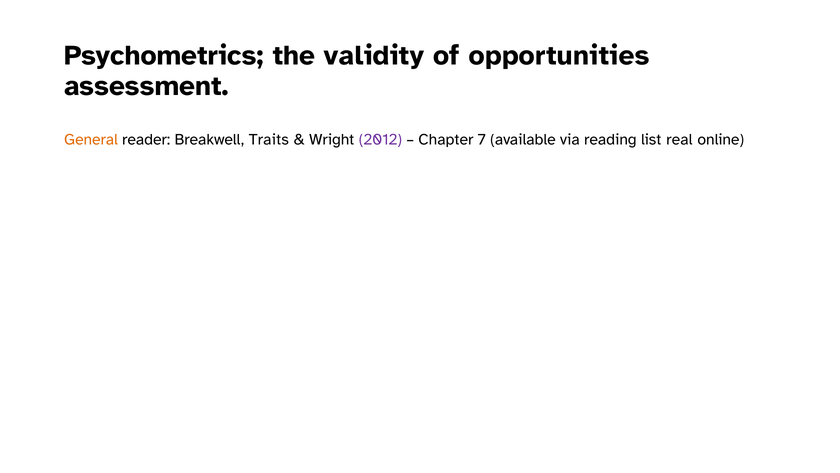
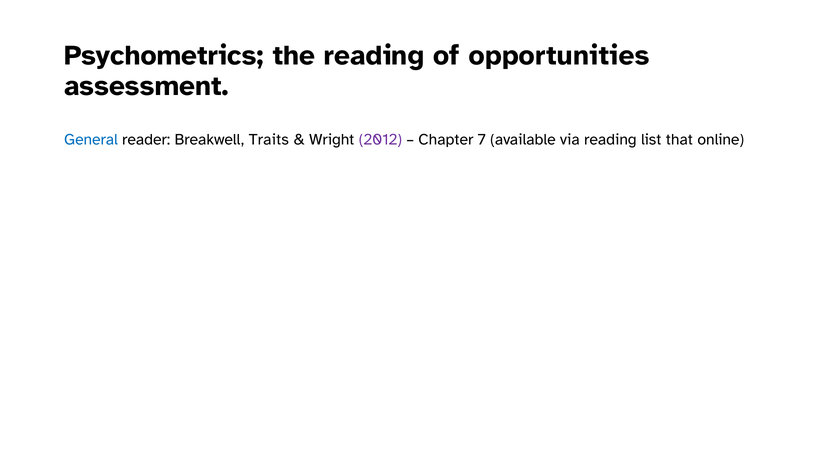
the validity: validity -> reading (374, 55)
General colour: orange -> blue (91, 139)
real: real -> that (679, 139)
